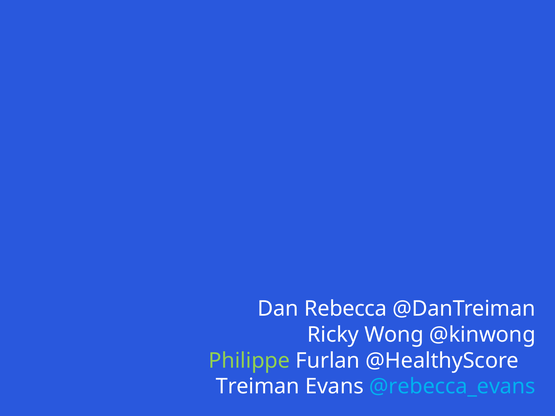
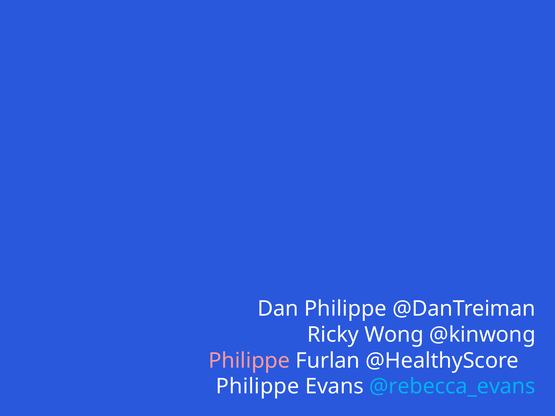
Dan Rebecca: Rebecca -> Philippe (345, 309)
Philippe colour: light green -> pink (249, 361)
Treiman: Treiman -> Philippe (258, 387)
